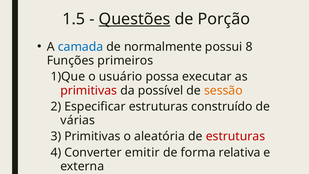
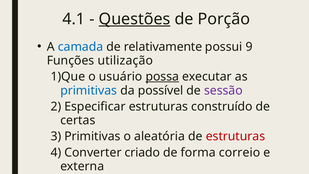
1.5: 1.5 -> 4.1 (74, 19)
normalmente: normalmente -> relativamente (163, 47)
8: 8 -> 9 (249, 47)
primeiros: primeiros -> utilização (125, 61)
possa underline: none -> present (162, 77)
primitivas colour: red -> blue (89, 90)
sessão colour: orange -> purple (223, 90)
várias: várias -> certas (78, 120)
emitir: emitir -> criado (142, 152)
relativa: relativa -> correio (240, 152)
